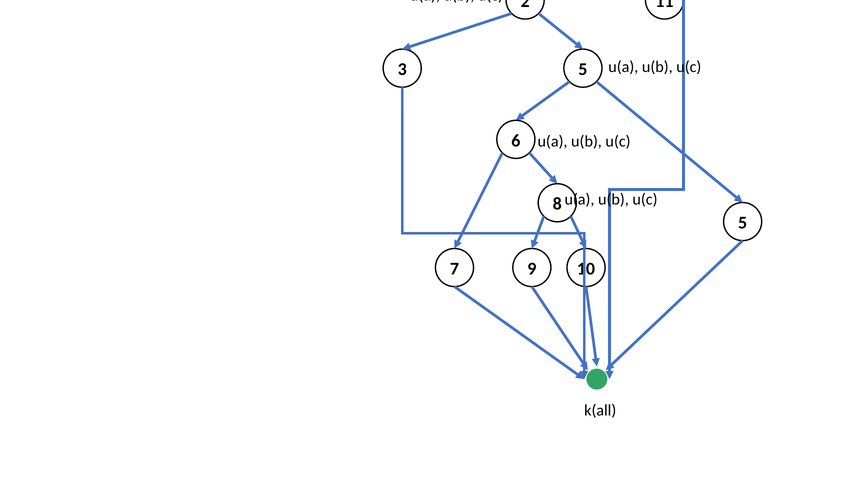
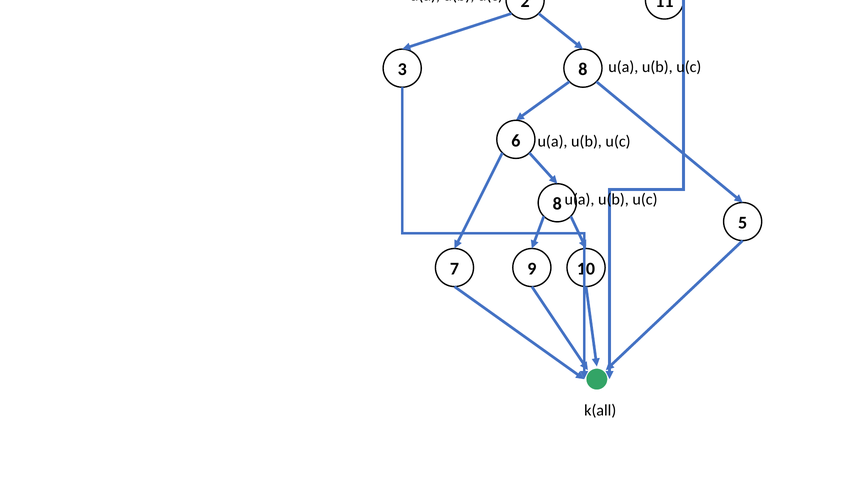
3 5: 5 -> 8 (583, 69)
